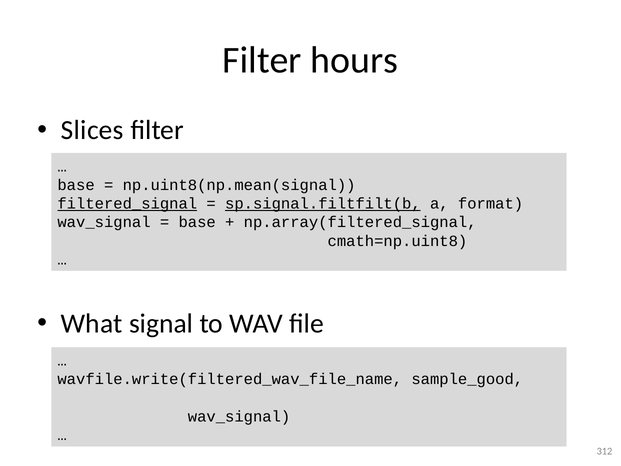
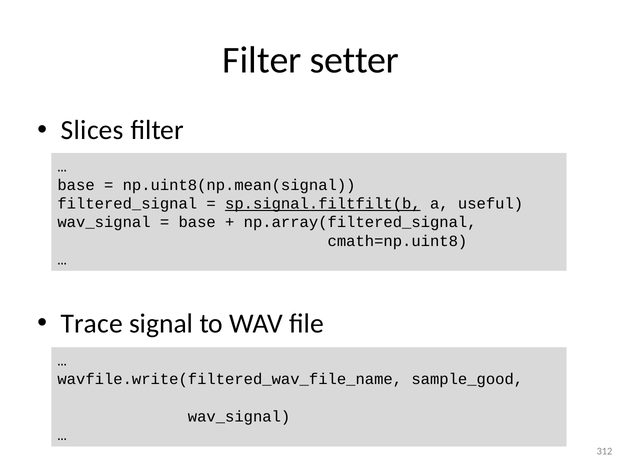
hours: hours -> setter (354, 60)
filtered_signal underline: present -> none (127, 204)
format: format -> useful (491, 204)
What: What -> Trace (92, 324)
